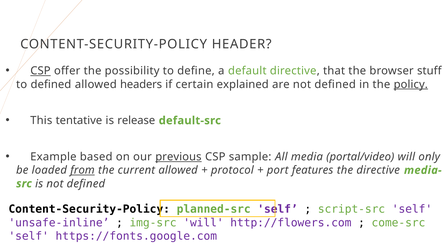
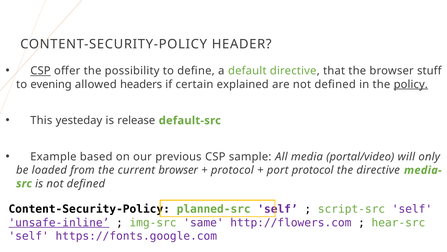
to defined: defined -> evening (51, 84)
tentative: tentative -> yesteday (79, 120)
previous underline: present -> none (178, 156)
from underline: present -> none (82, 170)
current allowed: allowed -> browser (178, 170)
port features: features -> protocol (313, 170)
unsafe-inline underline: none -> present (59, 222)
img-src will: will -> same (203, 222)
come-src: come-src -> hear-src (398, 222)
